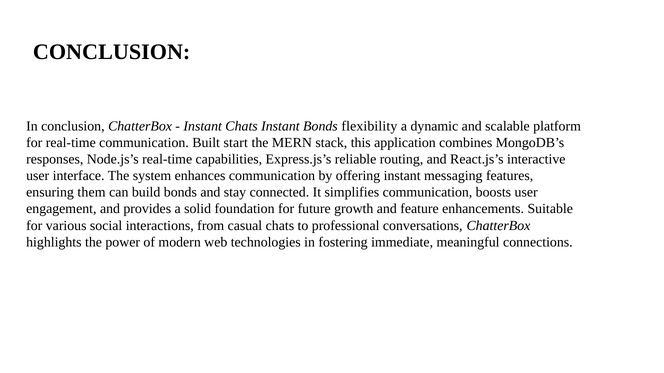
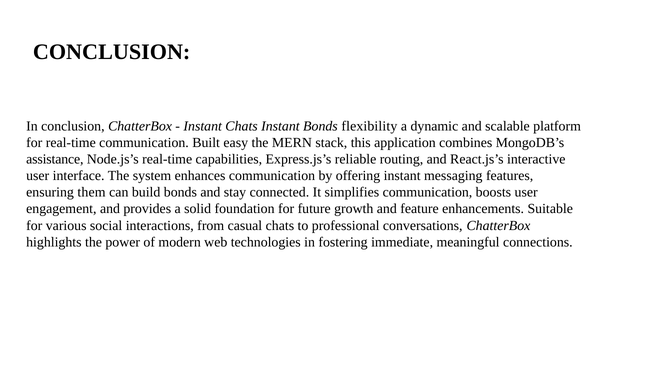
start: start -> easy (236, 143)
responses: responses -> assistance (55, 159)
